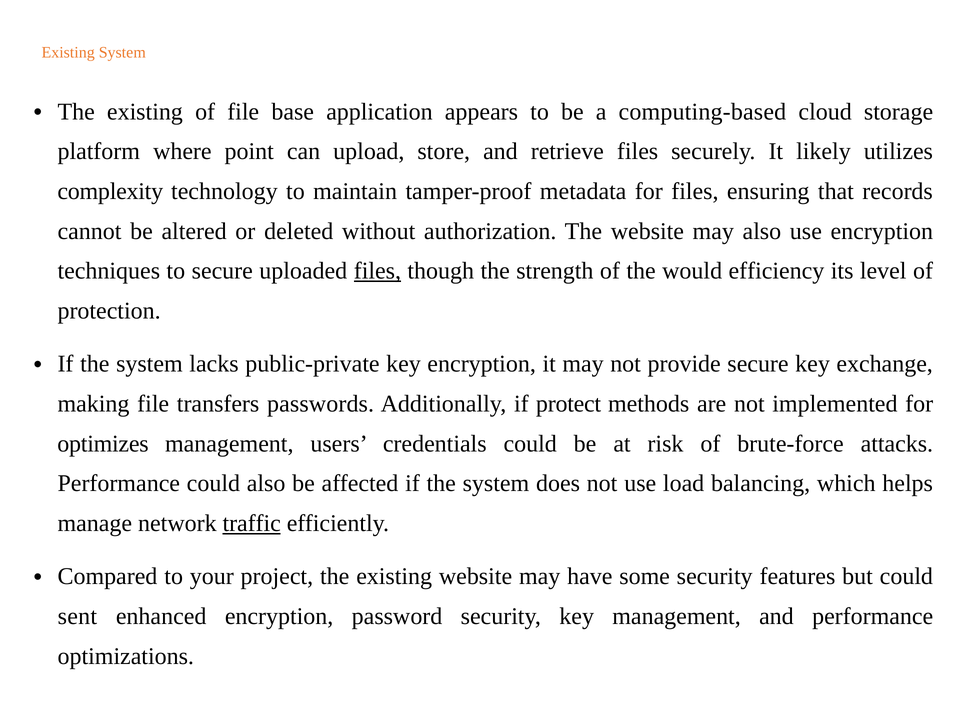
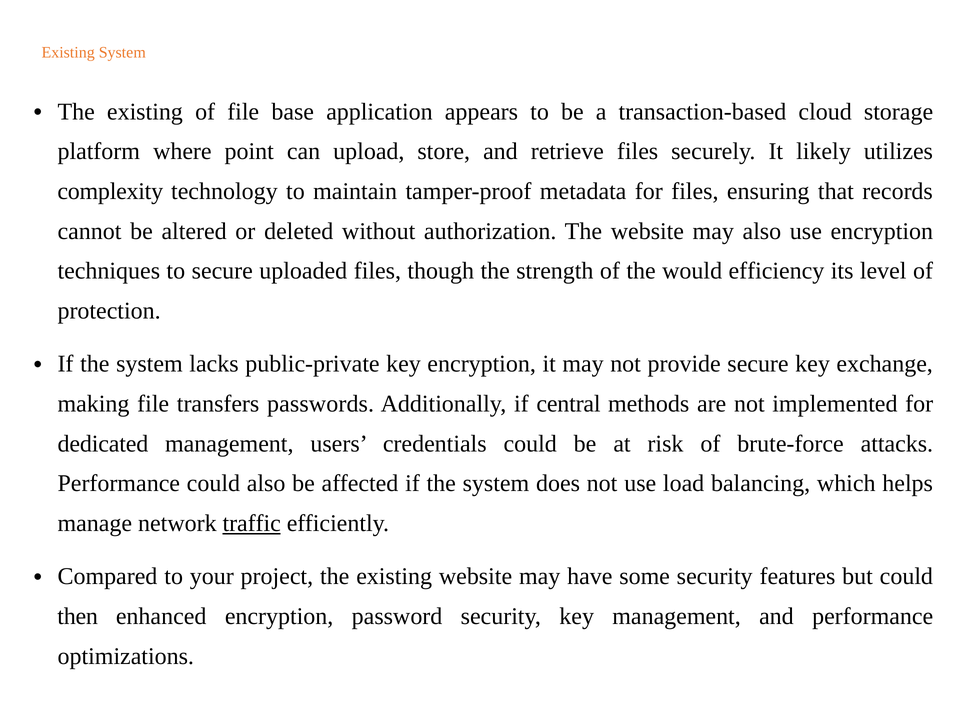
computing-based: computing-based -> transaction-based (702, 112)
files underline: present -> none (377, 271)
protect: protect -> central (569, 404)
optimizes: optimizes -> dedicated (103, 444)
sent: sent -> then (78, 616)
